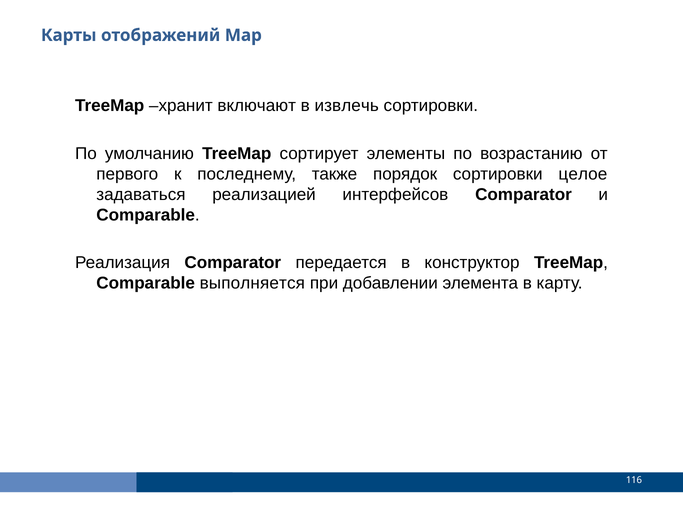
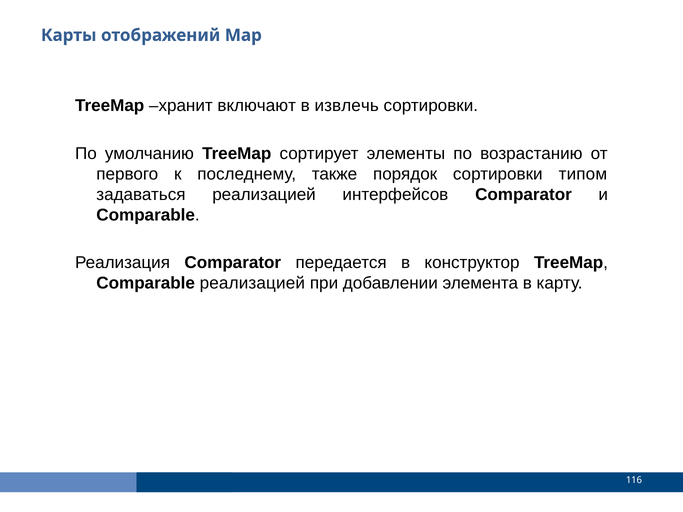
целое: целое -> типом (583, 174)
Comparable выполняется: выполняется -> реализацией (252, 283)
